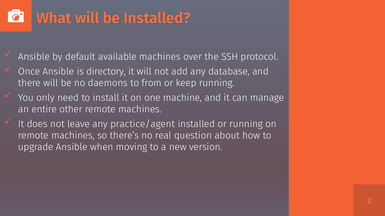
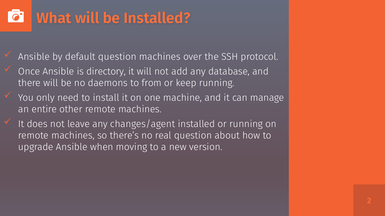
default available: available -> question (117, 57)
practice/agent: practice/agent -> changes/agent (143, 124)
